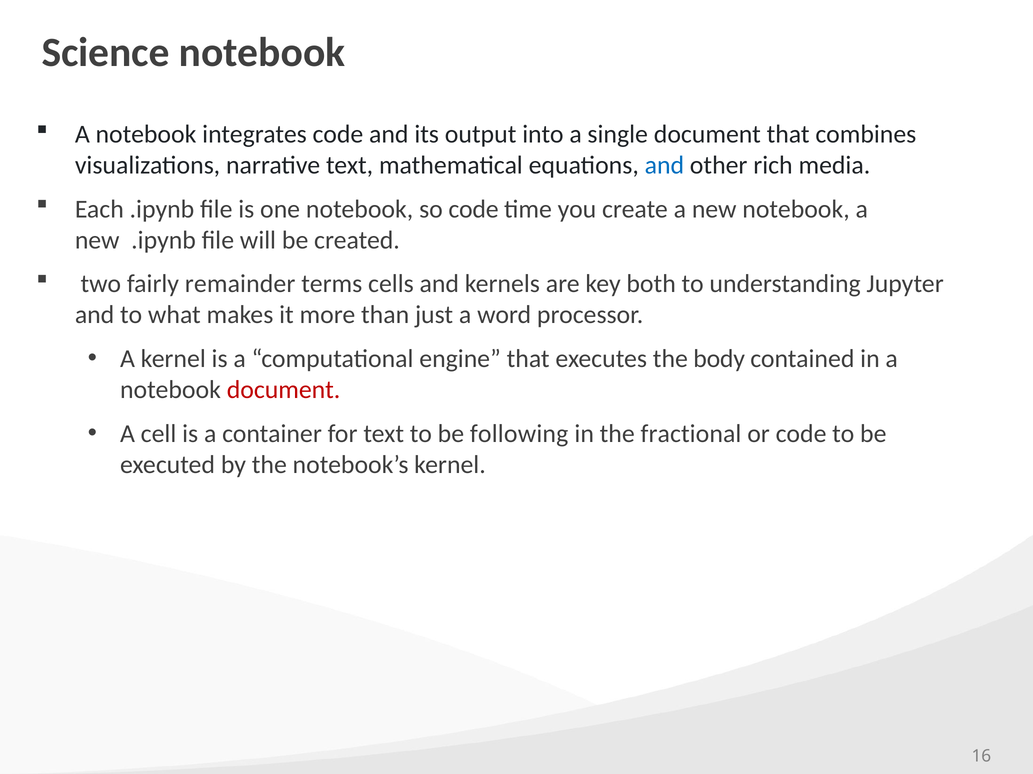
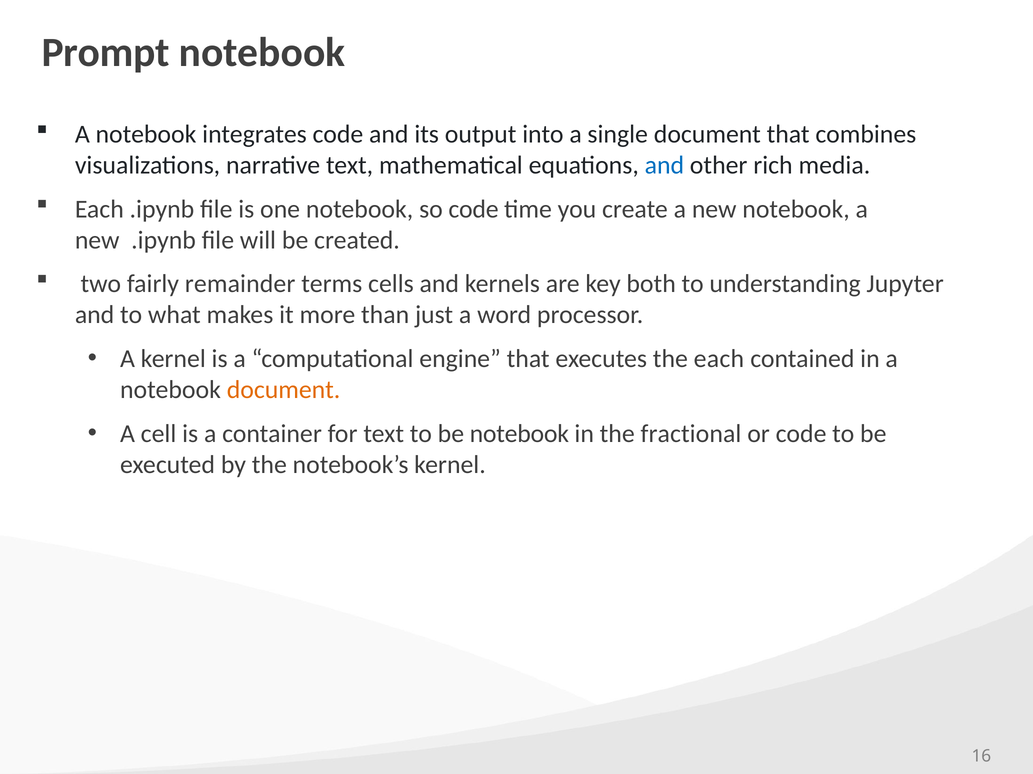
Science: Science -> Prompt (106, 53)
the body: body -> each (719, 359)
document colour: red -> orange (284, 390)
be following: following -> notebook (519, 434)
